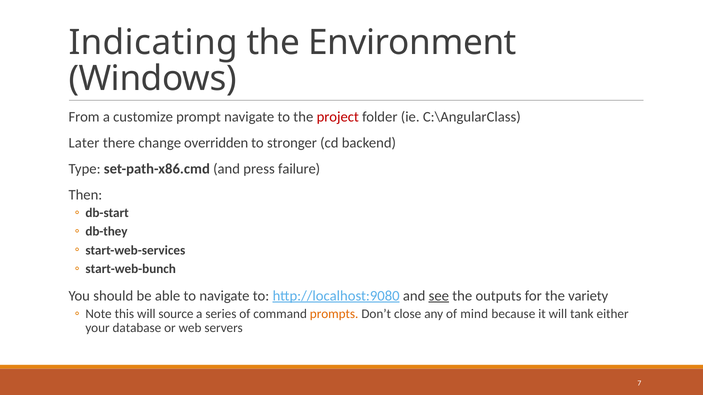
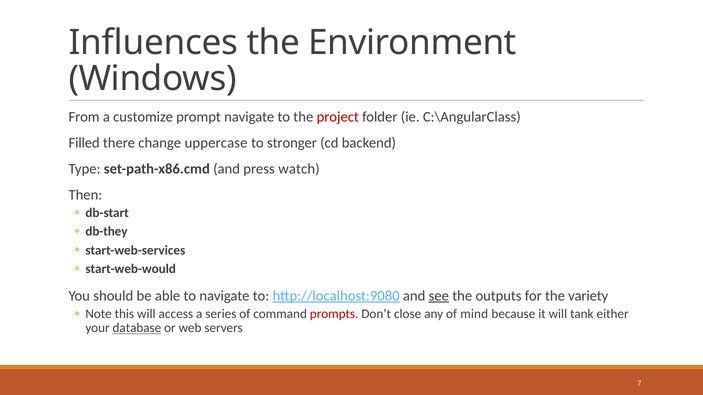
Indicating: Indicating -> Influences (153, 43)
Later: Later -> Filled (84, 143)
overridden: overridden -> uppercase (216, 143)
failure: failure -> watch (299, 169)
start-web-bunch: start-web-bunch -> start-web-would (131, 269)
source: source -> access (176, 314)
prompts colour: orange -> red (334, 314)
database underline: none -> present (137, 328)
